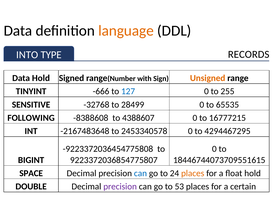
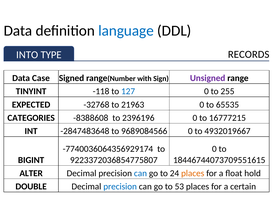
language colour: orange -> blue (126, 31)
Data Hold: Hold -> Case (41, 78)
Unsigned colour: orange -> purple (208, 78)
-666: -666 -> -118 (101, 91)
SENSITIVE: SENSITIVE -> EXPECTED (31, 104)
28499: 28499 -> 21963 (133, 104)
FOLLOWING: FOLLOWING -> CATEGORIES (31, 118)
4388607: 4388607 -> 2396196 (138, 118)
-2167483648: -2167483648 -> -2847483648 (85, 131)
2453340578: 2453340578 -> 9689084566 (144, 131)
4294467295: 4294467295 -> 4932019667 (227, 131)
-9223372036454775808: -9223372036454775808 -> -7740036064356929174 (108, 149)
SPACE: SPACE -> ALTER (31, 173)
precision colour: purple -> blue (120, 186)
